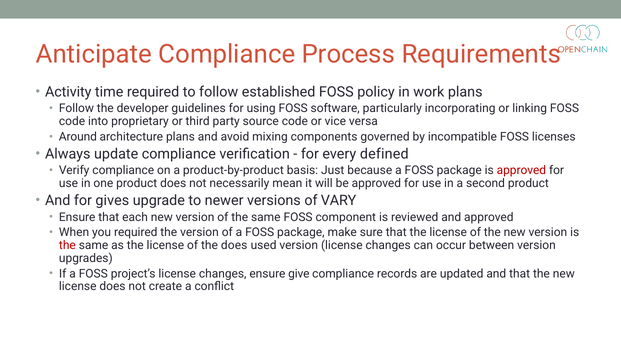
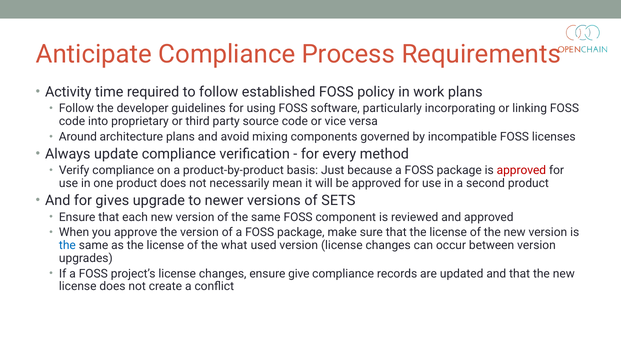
defined: defined -> method (384, 154)
VARY: VARY -> SETS (338, 201)
you required: required -> approve (136, 233)
the colour: red -> blue (67, 246)
the does: does -> what (234, 246)
